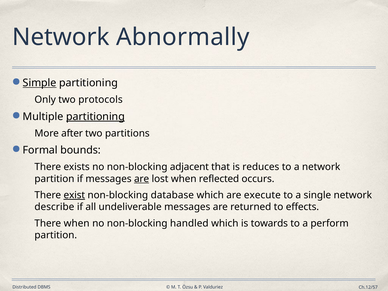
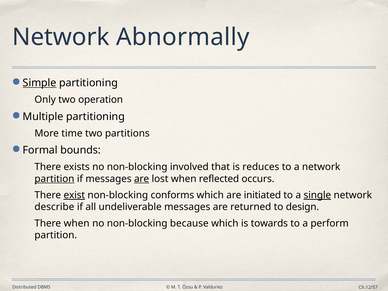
protocols: protocols -> operation (101, 100)
partitioning underline: present -> none (95, 117)
after: after -> time (72, 133)
adjacent: adjacent -> involved (189, 167)
partition underline: none -> present (54, 179)
database: database -> conforms (172, 195)
execute: execute -> initiated (262, 195)
single underline: none -> present (317, 195)
effects: effects -> design (302, 207)
handled: handled -> because (189, 223)
